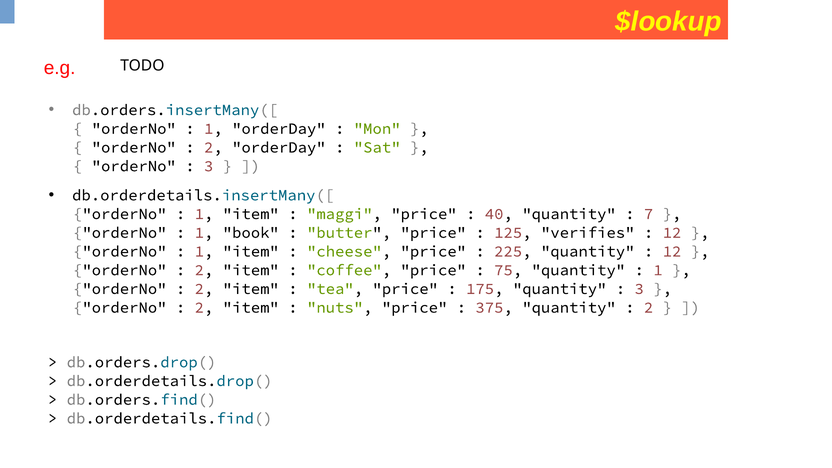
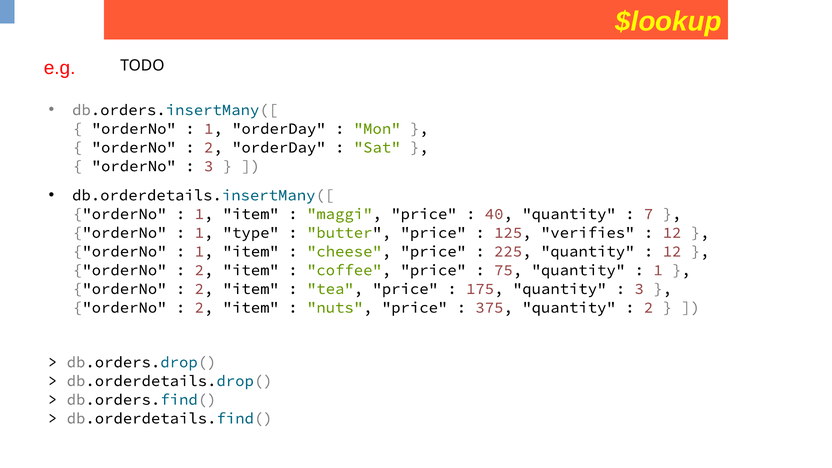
book: book -> type (251, 233)
